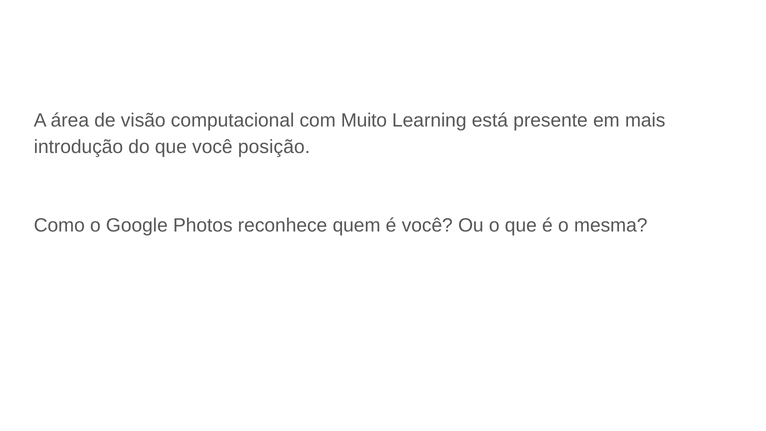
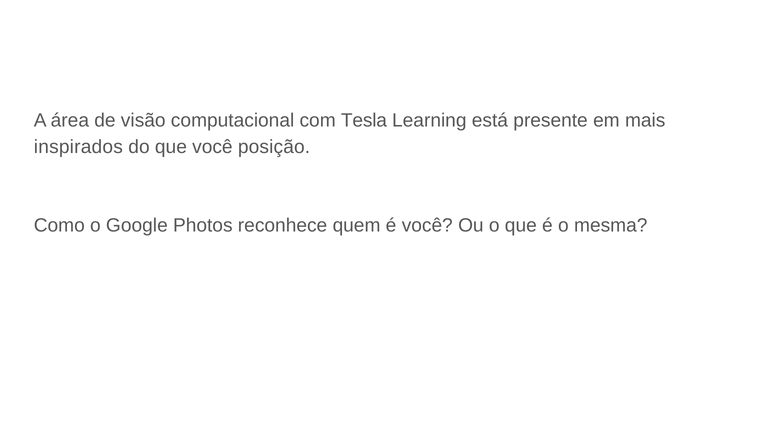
Muito: Muito -> Tesla (364, 120)
introdução: introdução -> inspirados (78, 147)
